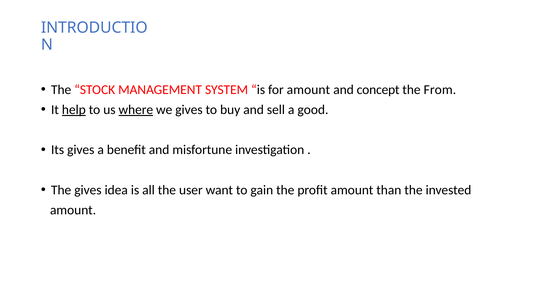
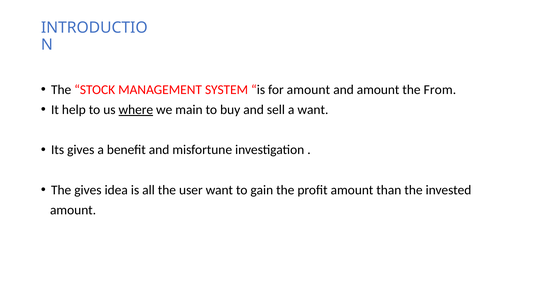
and concept: concept -> amount (378, 90)
help underline: present -> none (74, 110)
we gives: gives -> main (189, 110)
a good: good -> want (313, 110)
